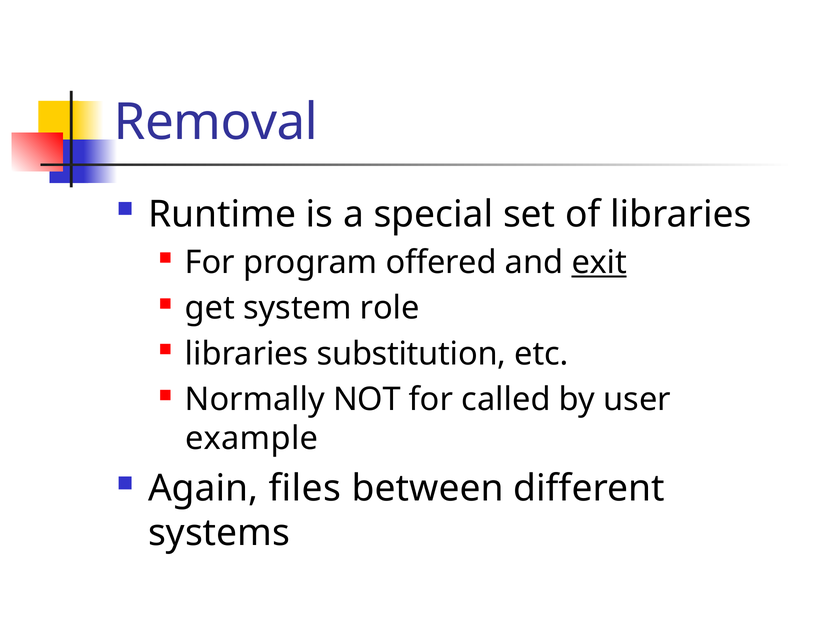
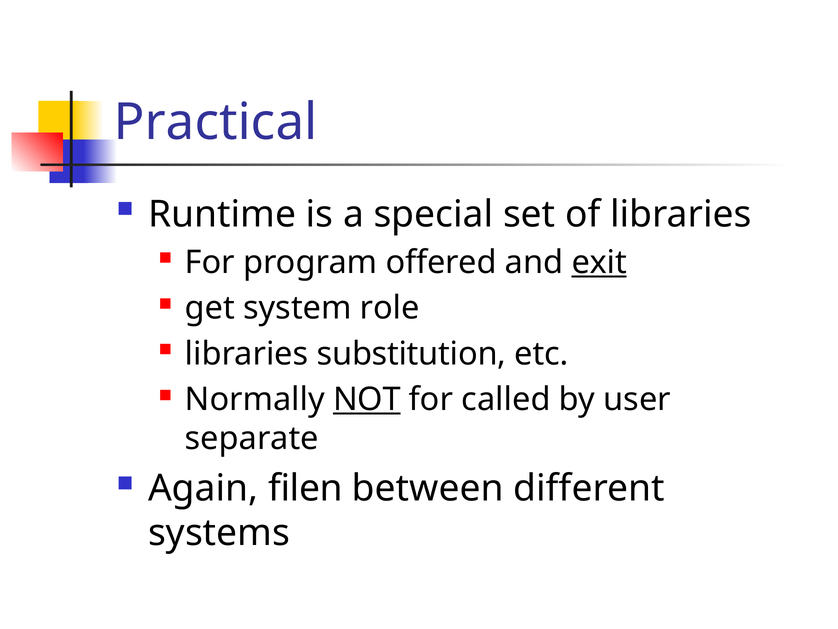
Removal: Removal -> Practical (216, 122)
NOT underline: none -> present (367, 399)
example: example -> separate (252, 438)
files: files -> filen (305, 488)
